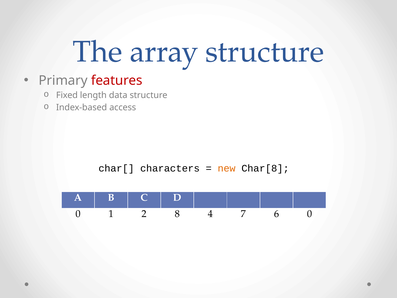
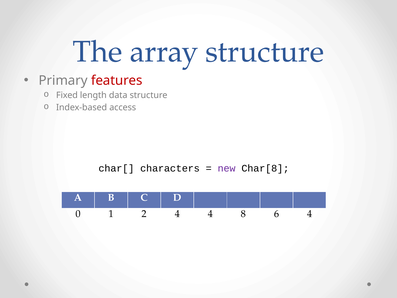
new colour: orange -> purple (227, 168)
2 8: 8 -> 4 (177, 214)
7: 7 -> 8 (243, 214)
6 0: 0 -> 4 (310, 214)
